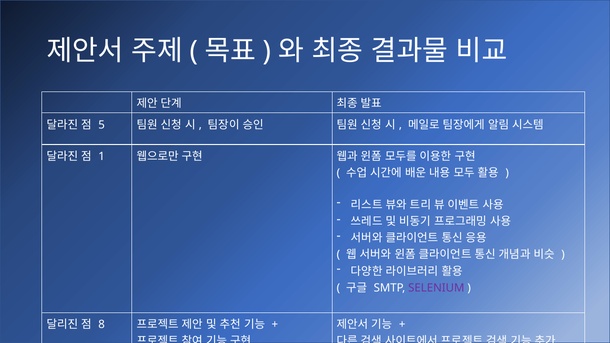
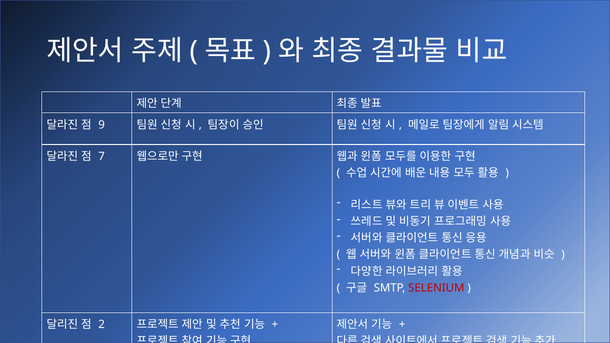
5: 5 -> 9 (102, 125)
1: 1 -> 7 (102, 156)
SELENIUM colour: purple -> red (436, 288)
8: 8 -> 2 (102, 325)
